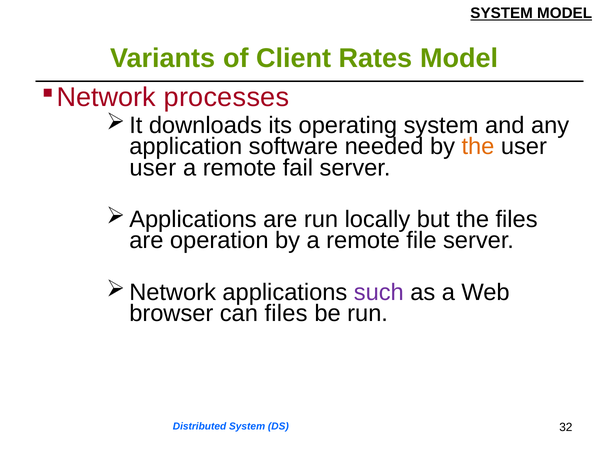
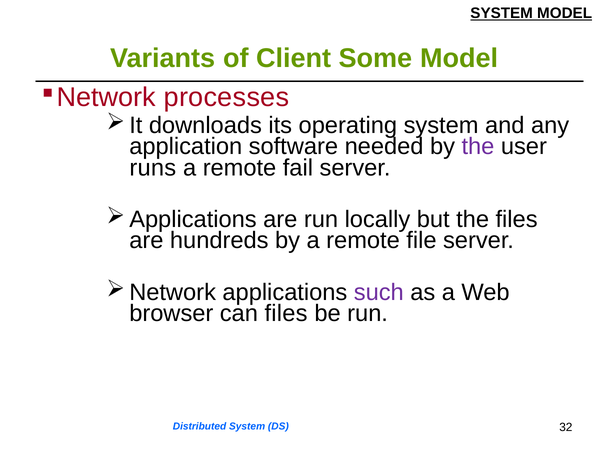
Rates: Rates -> Some (376, 58)
the colour: orange -> purple (478, 146)
user: user -> runs (153, 168)
operation: operation -> hundreds (219, 240)
